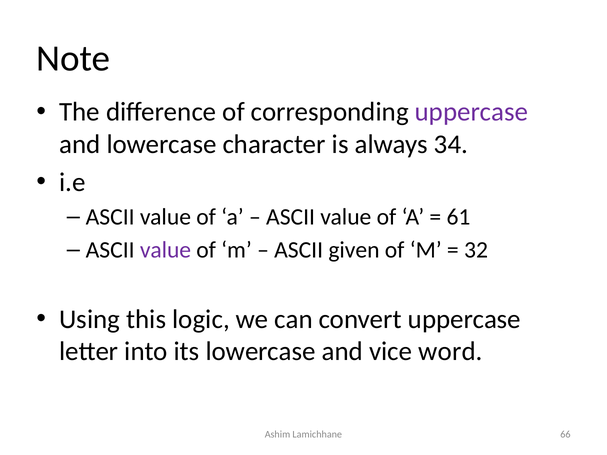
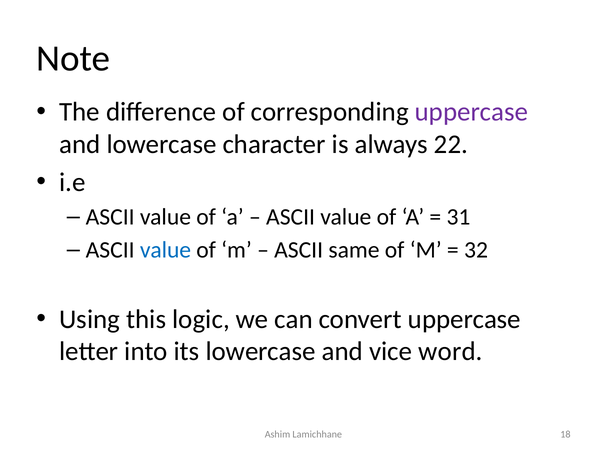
34: 34 -> 22 (451, 145)
61: 61 -> 31 (459, 217)
value colour: purple -> blue (166, 250)
given: given -> same (354, 250)
66: 66 -> 18 (565, 435)
